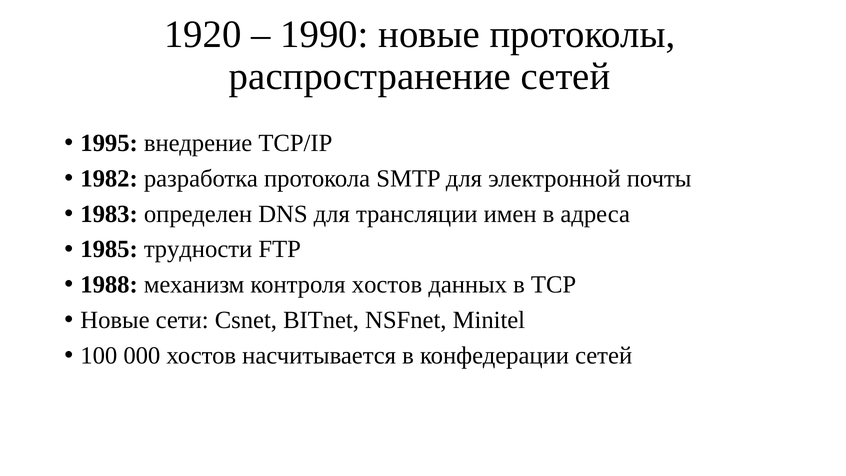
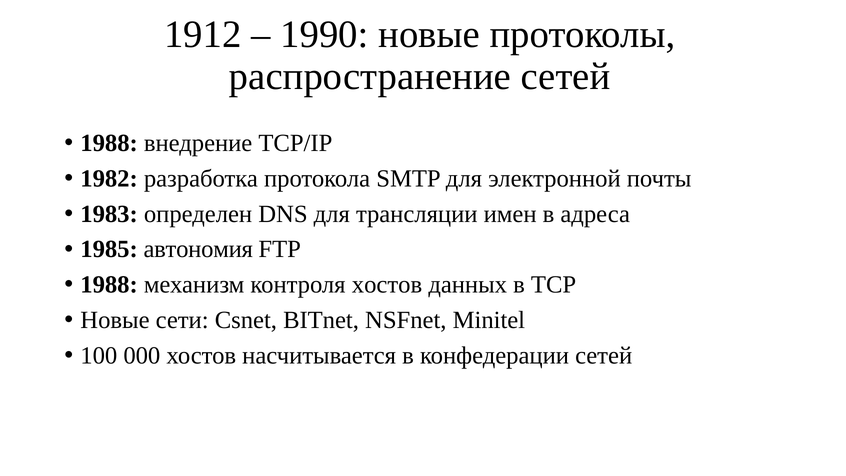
1920: 1920 -> 1912 (203, 34)
1995: 1995 -> 1988 (109, 143)
трудности: трудности -> автономия (198, 249)
